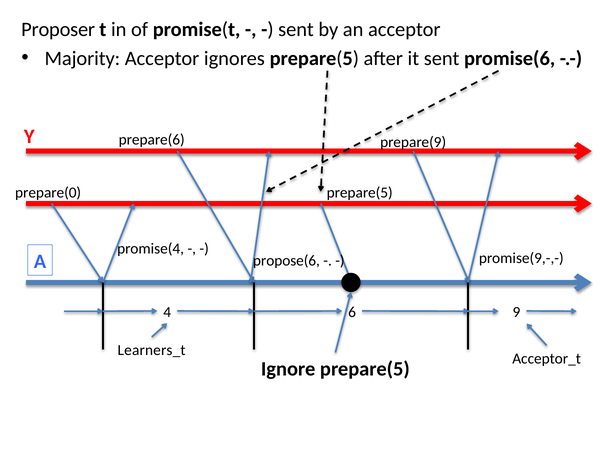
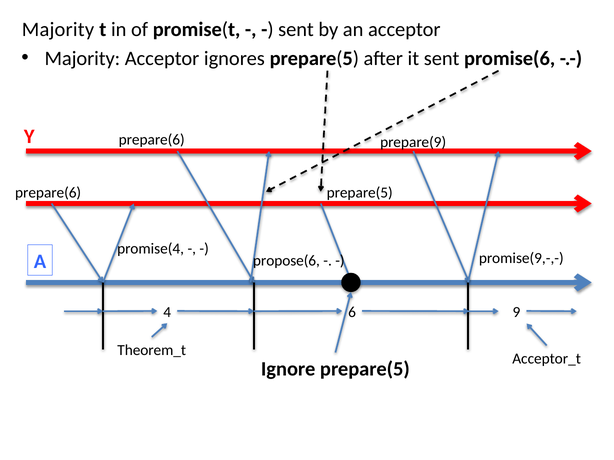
Proposer: Proposer -> Majority (58, 30)
prepare(0: prepare(0 -> prepare(6 (48, 193)
Learners_t: Learners_t -> Theorem_t (152, 351)
